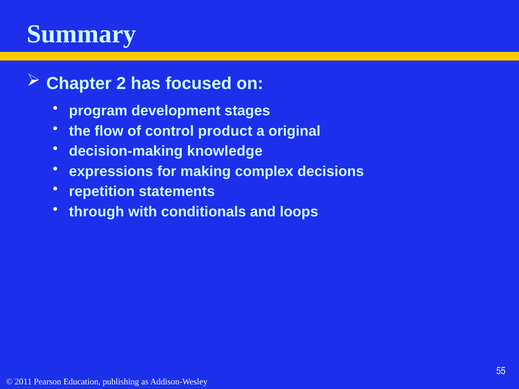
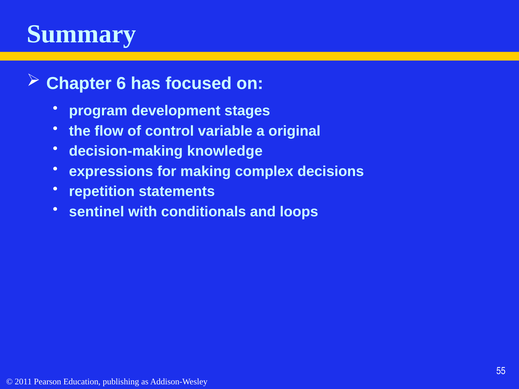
2: 2 -> 6 (121, 83)
product: product -> variable (225, 131)
through: through -> sentinel (97, 212)
